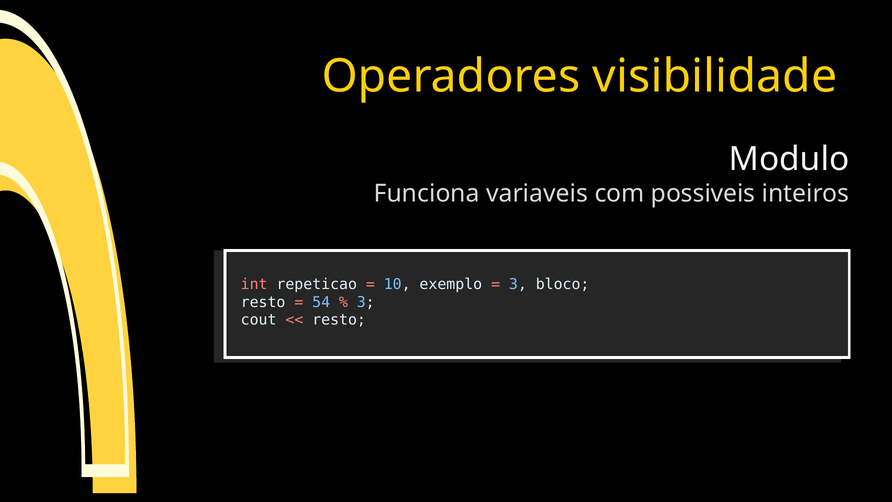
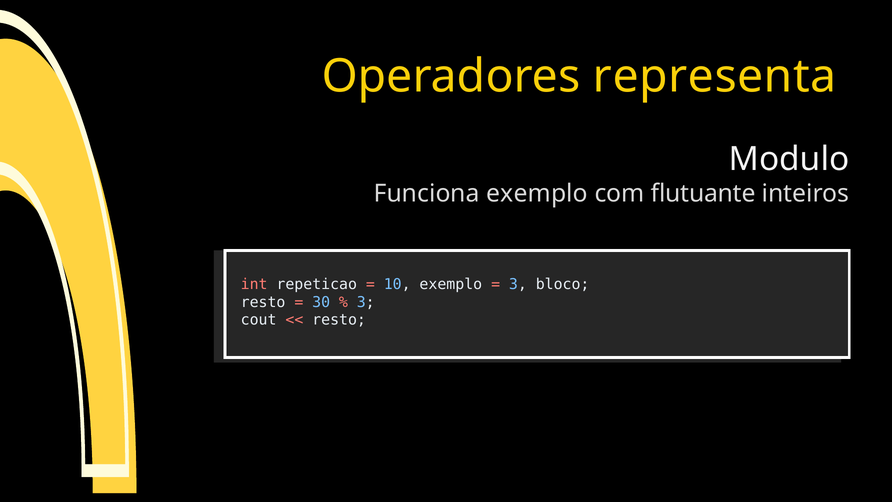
visibilidade: visibilidade -> representa (715, 76)
Funciona variaveis: variaveis -> exemplo (537, 193)
possiveis: possiveis -> flutuante (703, 193)
54: 54 -> 30 (321, 302)
